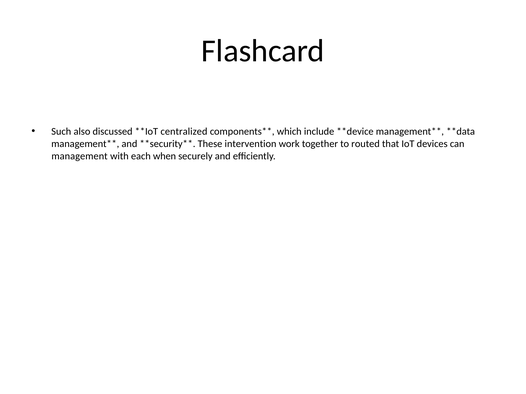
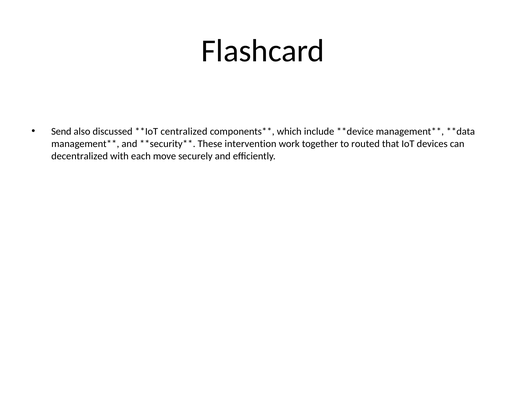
Such: Such -> Send (61, 132)
management: management -> decentralized (80, 156)
when: when -> move (165, 156)
